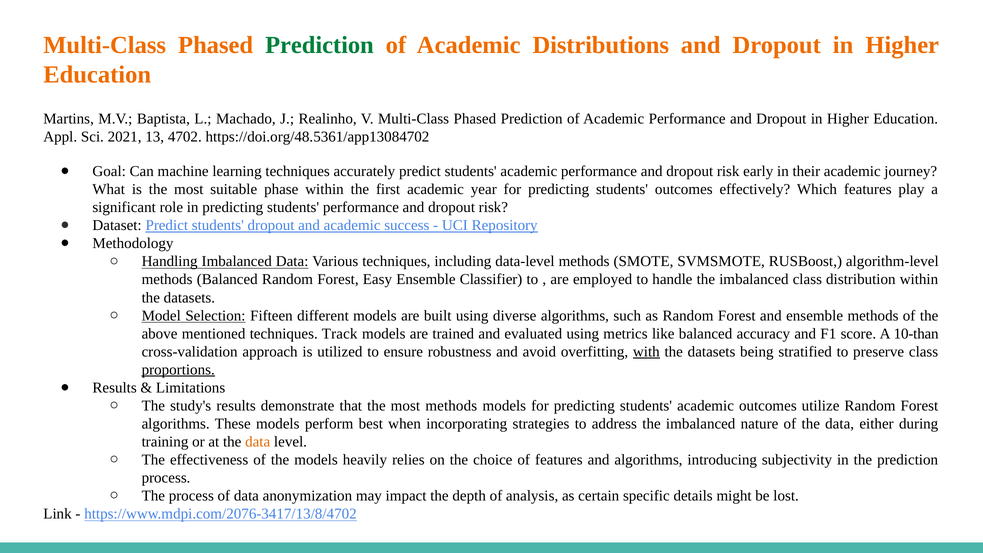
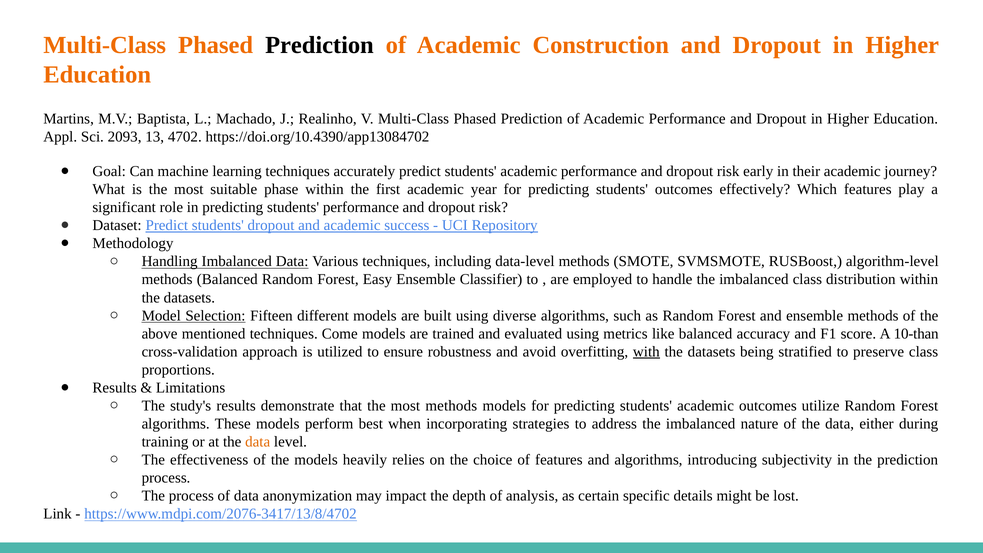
Prediction colour: green -> black (319, 45)
Distributions: Distributions -> Construction (601, 45)
2021: 2021 -> 2093 (125, 137)
https://doi.org/48.5361/app13084702: https://doi.org/48.5361/app13084702 -> https://doi.org/10.4390/app13084702 (317, 137)
Track: Track -> Come (340, 334)
proportions underline: present -> none (178, 370)
